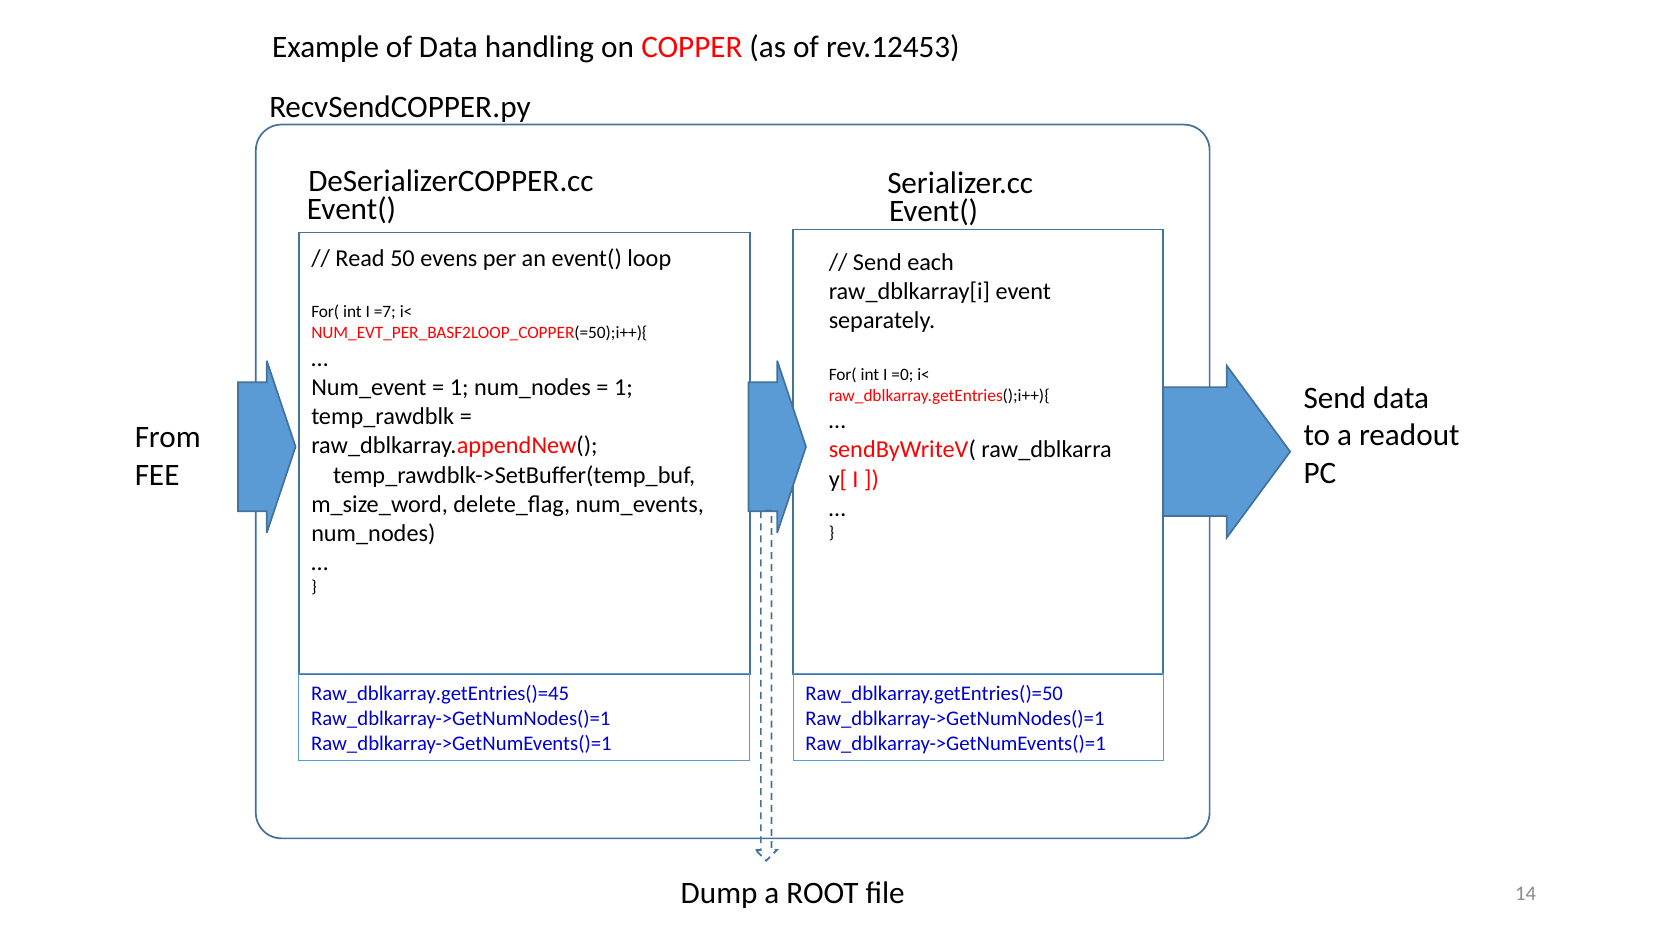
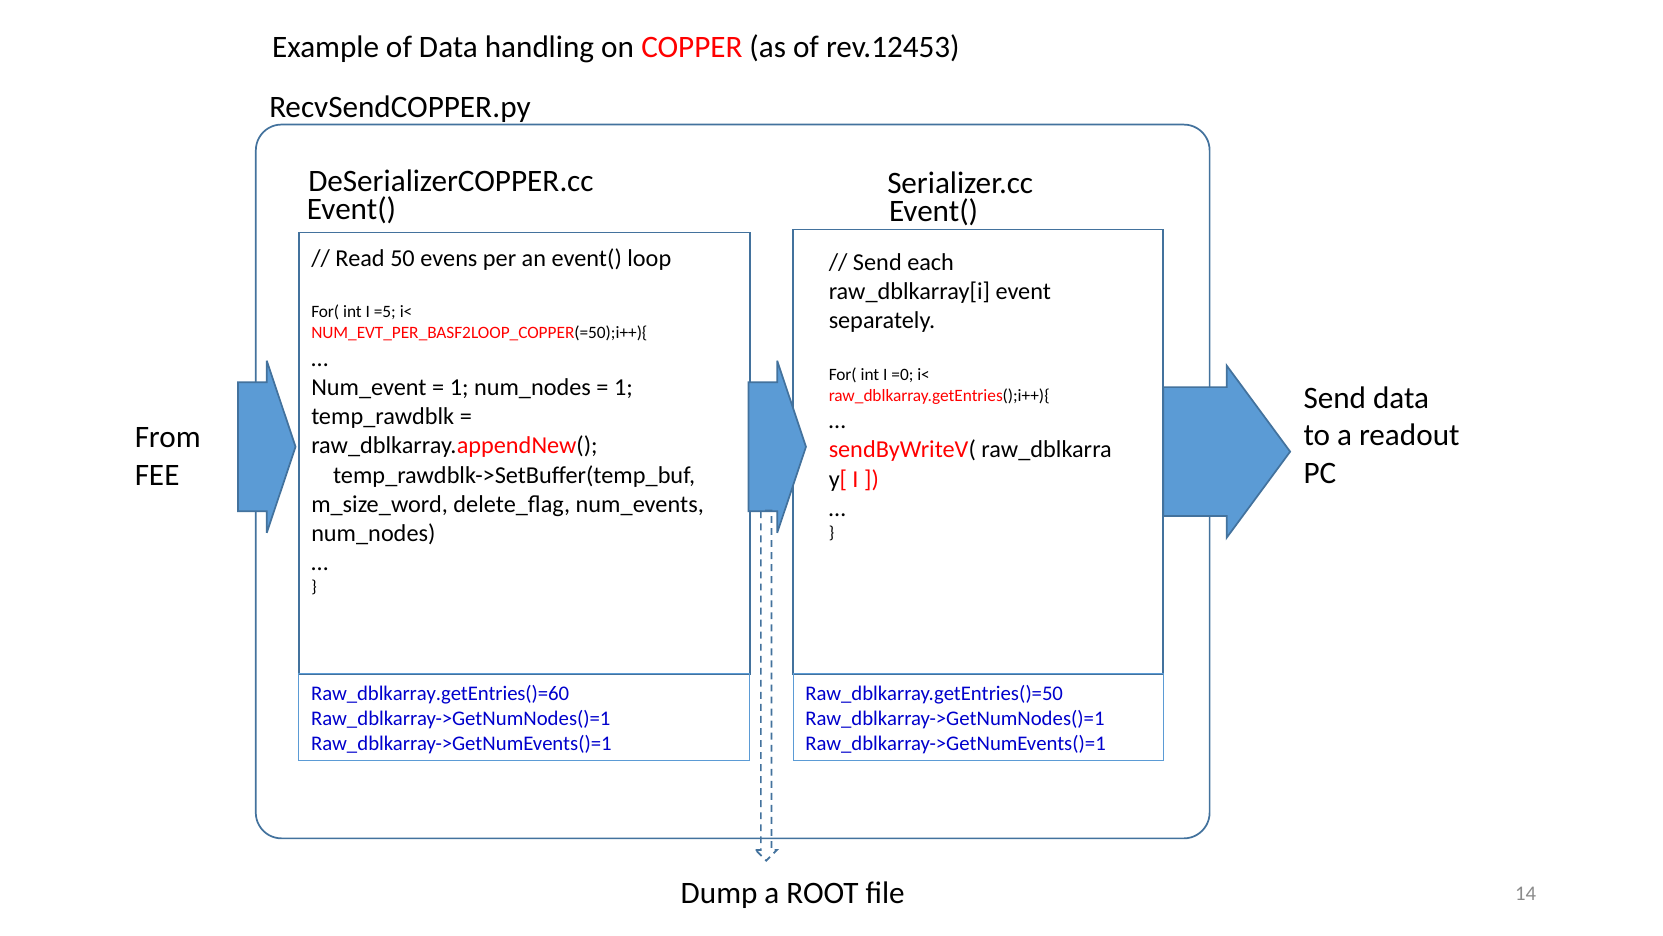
=7: =7 -> =5 (385, 312)
Raw_dblkarray.getEntries()=45: Raw_dblkarray.getEntries()=45 -> Raw_dblkarray.getEntries()=60 (440, 693)
